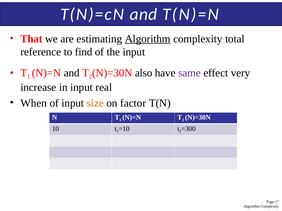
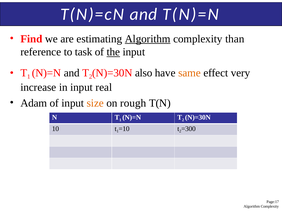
That: That -> Find (31, 39)
total: total -> than (235, 39)
find: find -> task (84, 52)
the underline: none -> present (113, 52)
same colour: purple -> orange (189, 73)
When: When -> Adam (34, 103)
factor: factor -> rough (133, 103)
